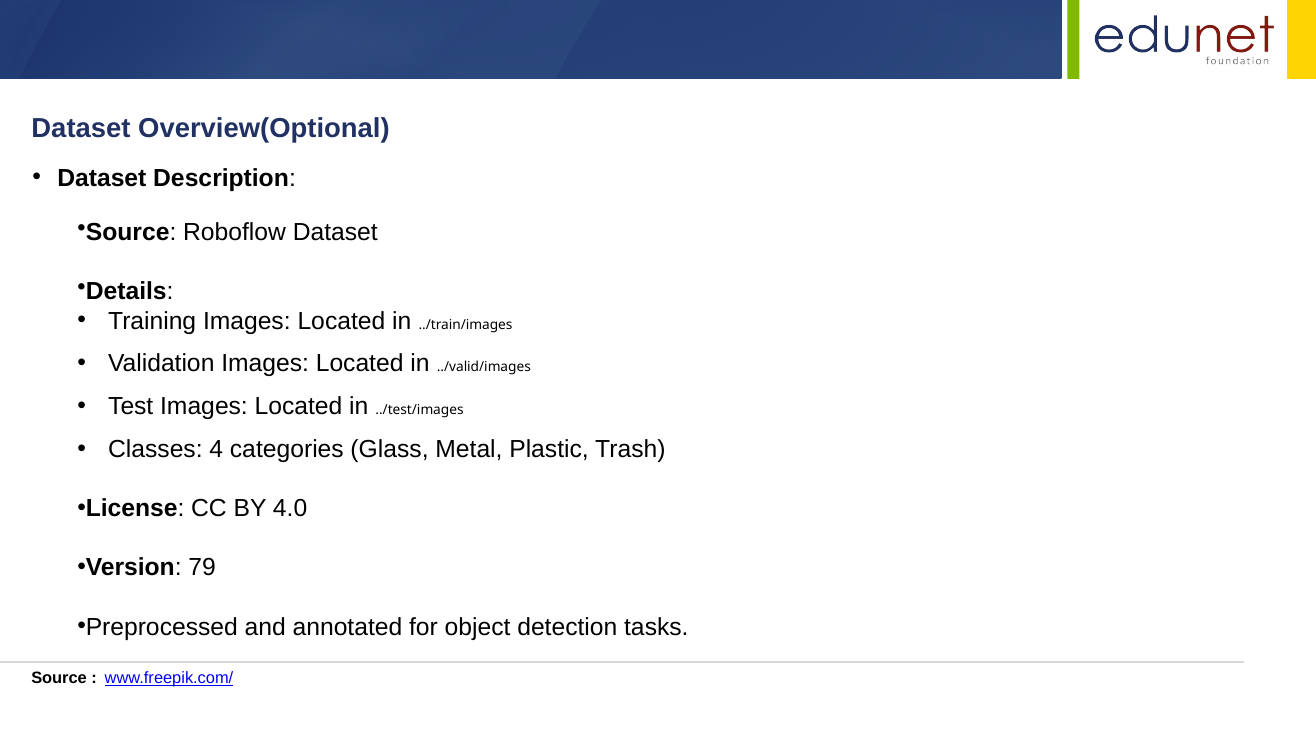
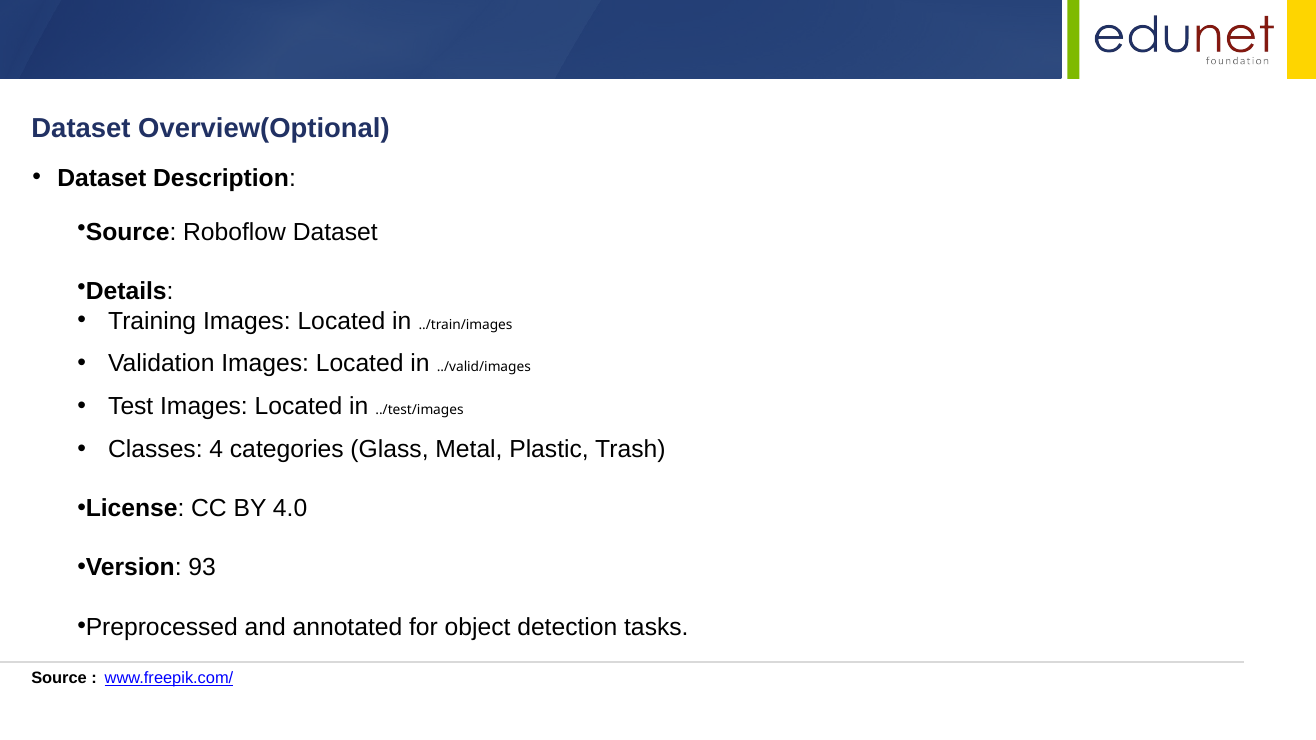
79: 79 -> 93 (202, 568)
